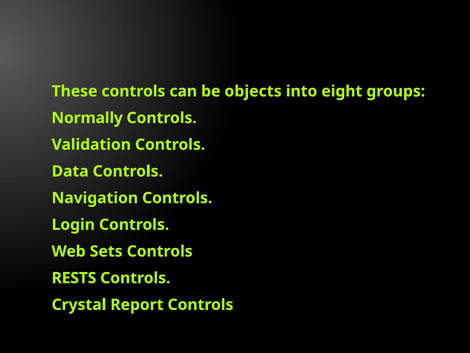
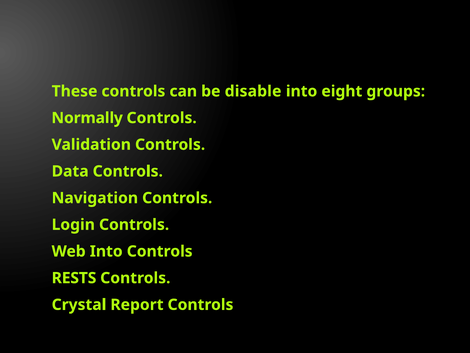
objects: objects -> disable (253, 91)
Web Sets: Sets -> Into (106, 251)
